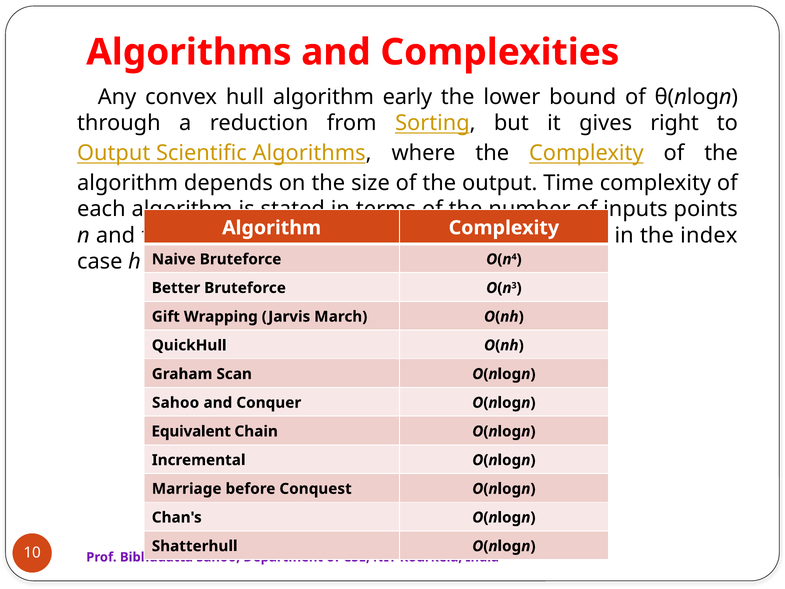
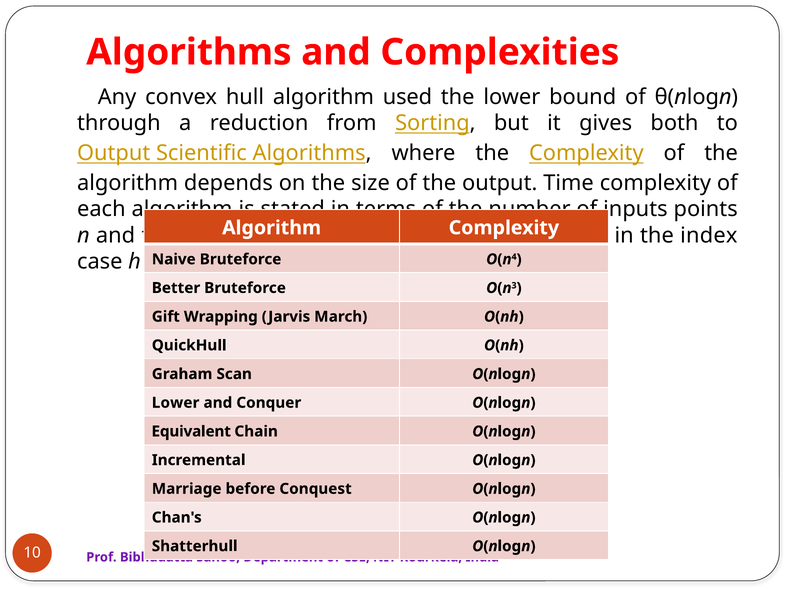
early: early -> used (407, 97)
right: right -> both (674, 123)
Sahoo: Sahoo -> Lower (176, 403)
